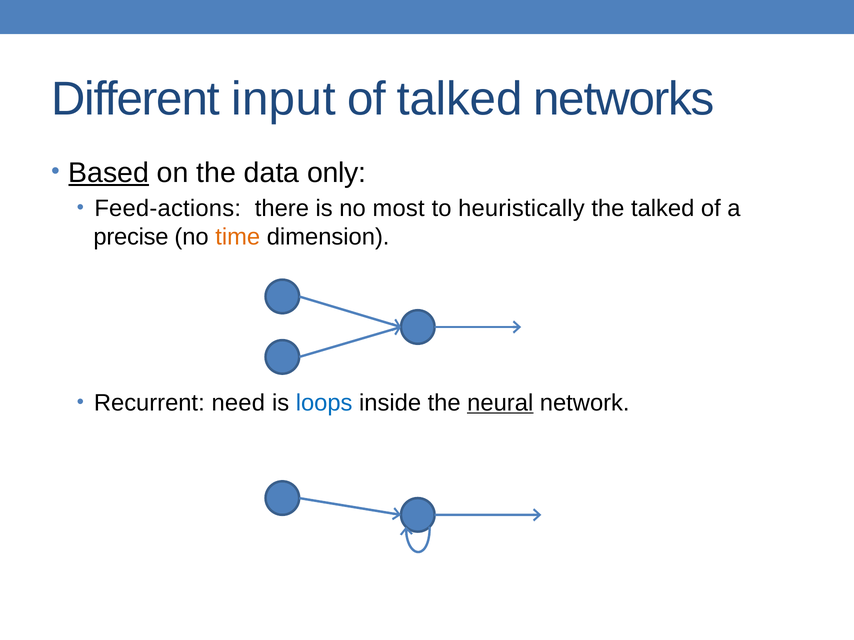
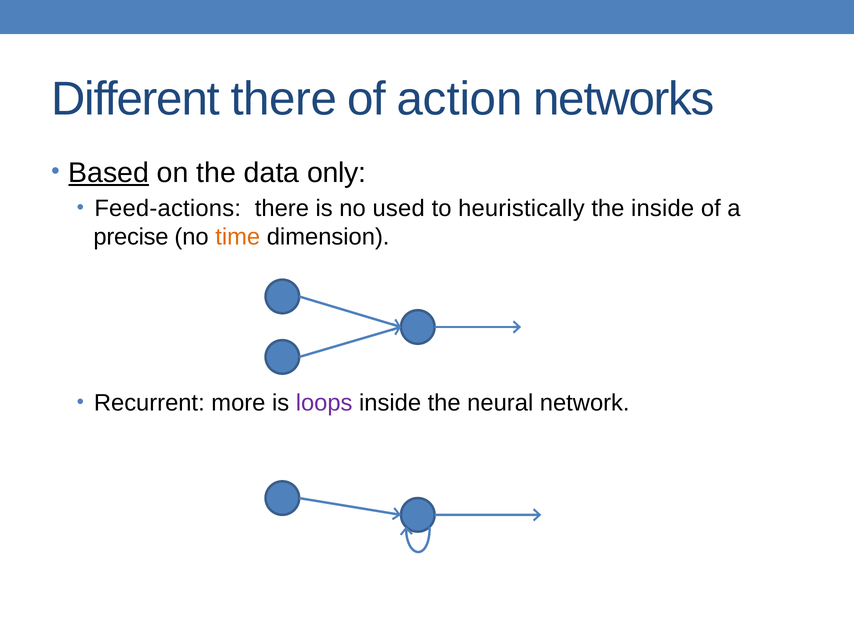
Different input: input -> there (284, 99)
of talked: talked -> action (460, 99)
most: most -> used (399, 209)
the talked: talked -> inside (663, 209)
need: need -> more (238, 403)
loops colour: blue -> purple (324, 403)
neural underline: present -> none (500, 403)
